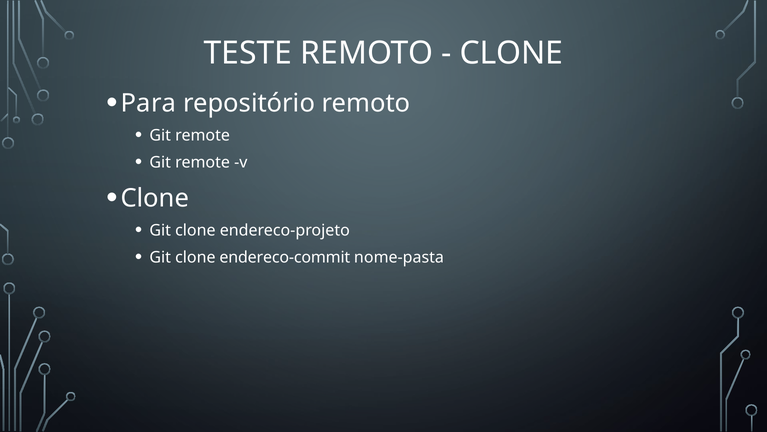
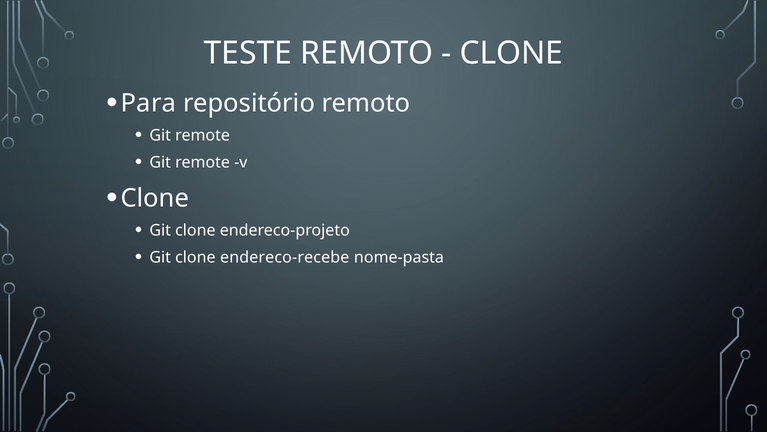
endereco-commit: endereco-commit -> endereco-recebe (285, 257)
